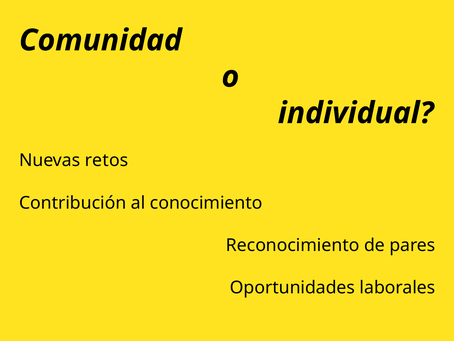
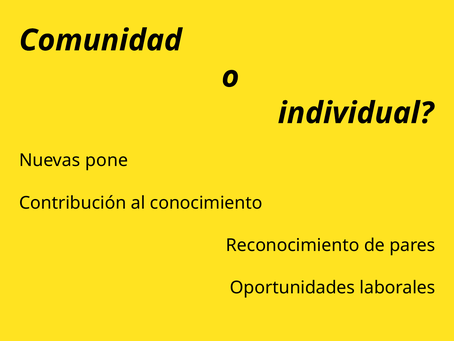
retos: retos -> pone (107, 160)
